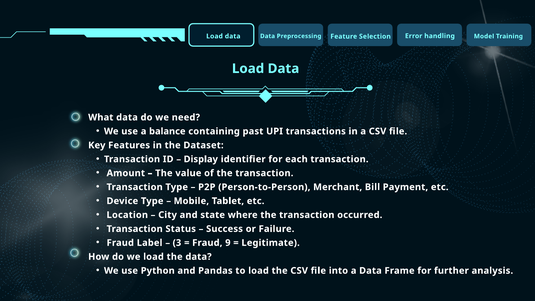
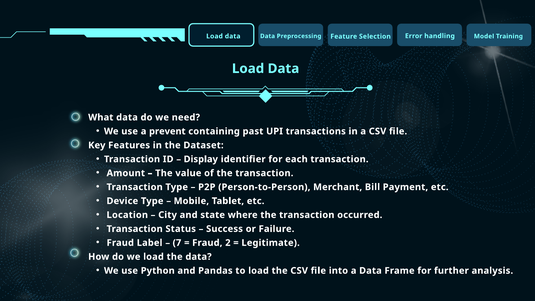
balance: balance -> prevent (167, 131)
3: 3 -> 7 (177, 243)
9: 9 -> 2 (228, 243)
